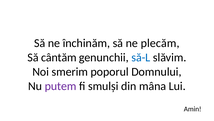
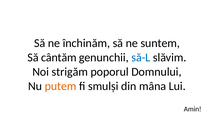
plecăm: plecăm -> suntem (160, 43)
smerim: smerim -> strigăm (70, 71)
putem colour: purple -> orange (61, 86)
